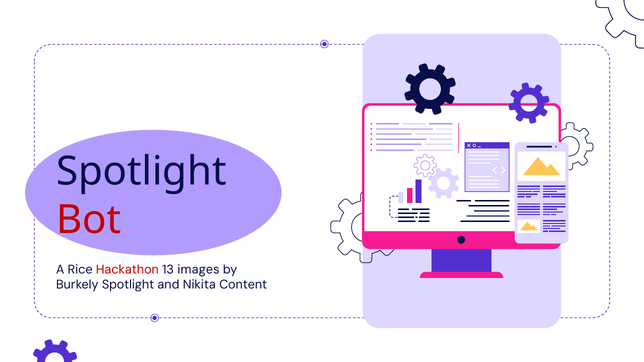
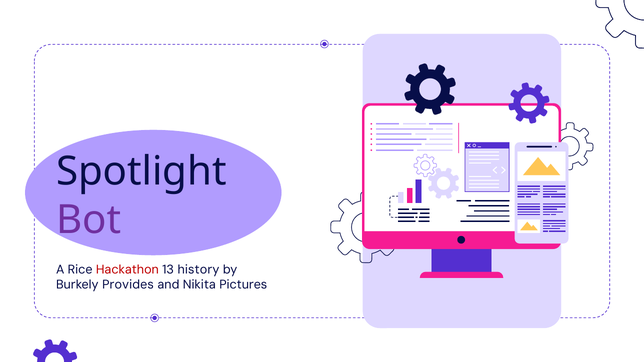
Bot colour: red -> purple (89, 220)
images: images -> history (198, 270)
Burkely Spotlight: Spotlight -> Provides (128, 285)
Content: Content -> Pictures (243, 285)
